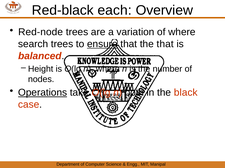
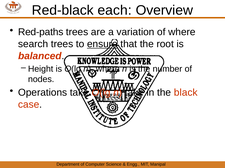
Red-node: Red-node -> Red-paths (41, 32)
the that: that -> root (165, 44)
Operations underline: present -> none (43, 93)
n both: both -> take (134, 93)
